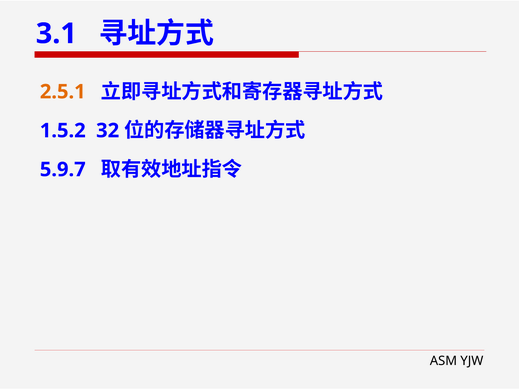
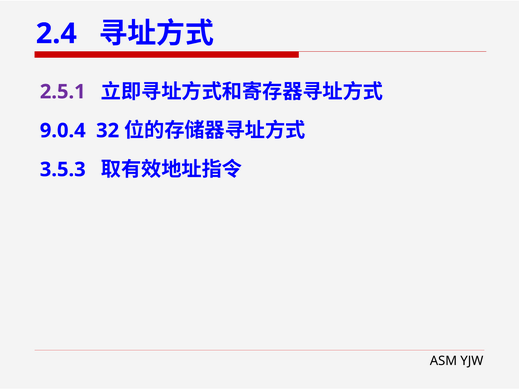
3.1: 3.1 -> 2.4 (56, 34)
2.5.1 colour: orange -> purple (63, 92)
1.5.2: 1.5.2 -> 9.0.4 (63, 131)
5.9.7: 5.9.7 -> 3.5.3 (63, 170)
